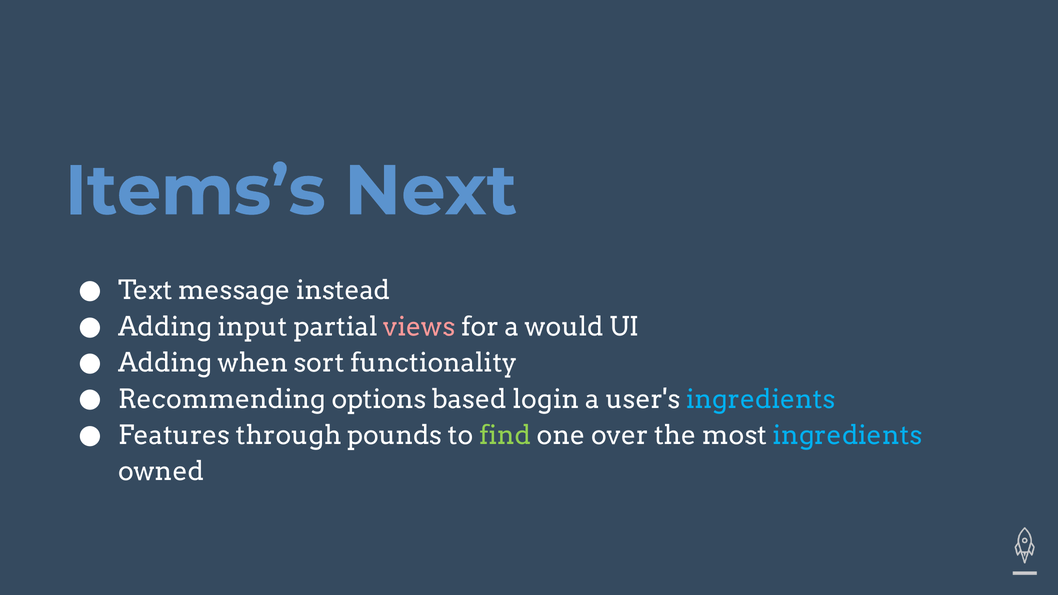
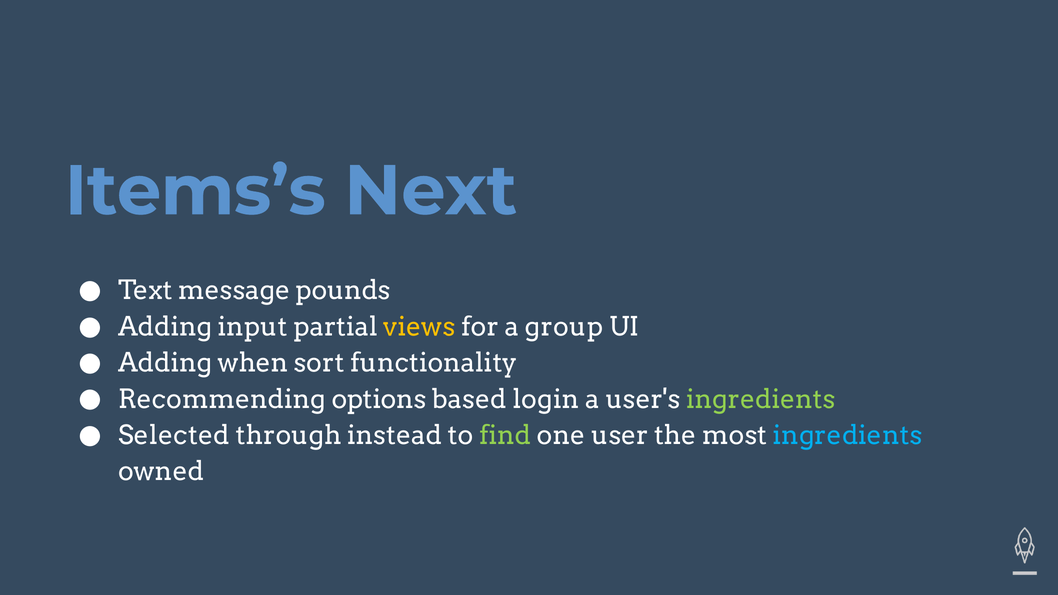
instead: instead -> pounds (343, 291)
views colour: pink -> yellow (419, 327)
would: would -> group (564, 327)
ingredients colour: light blue -> light green (761, 399)
Features: Features -> Selected (174, 436)
pounds: pounds -> instead (395, 436)
over: over -> user (620, 436)
